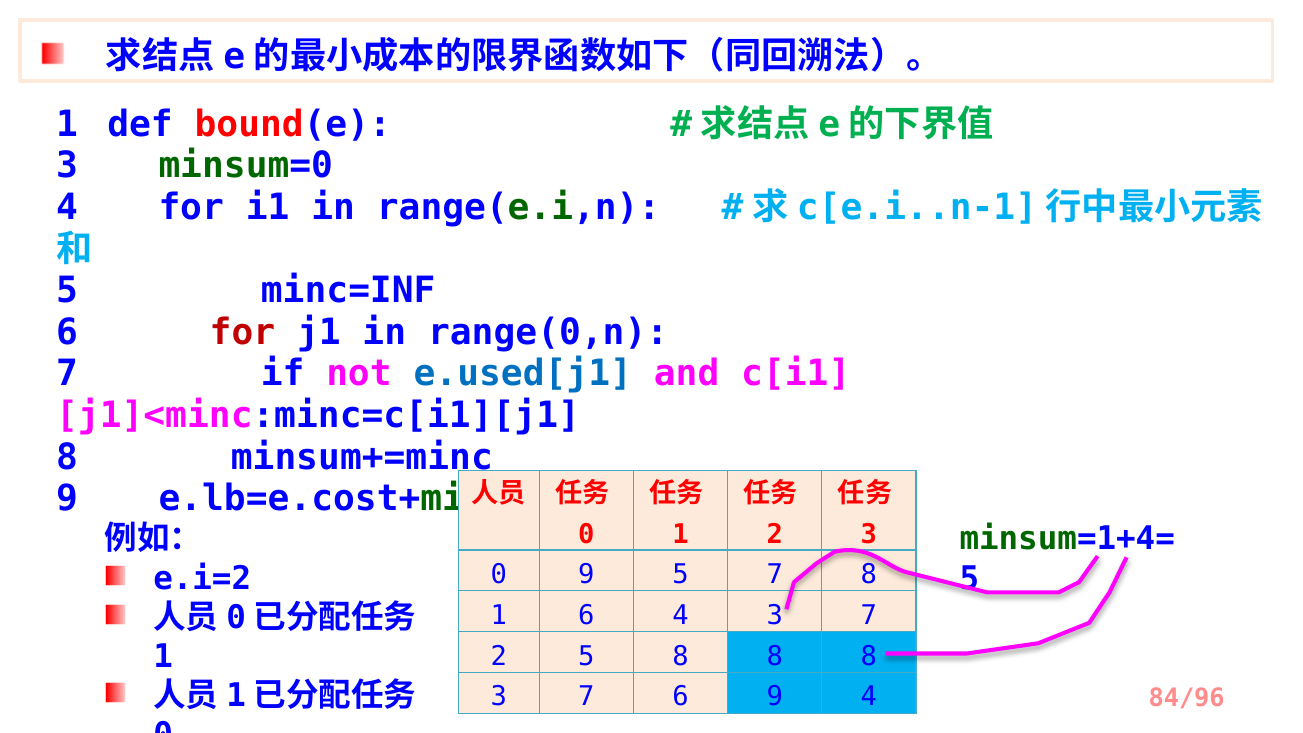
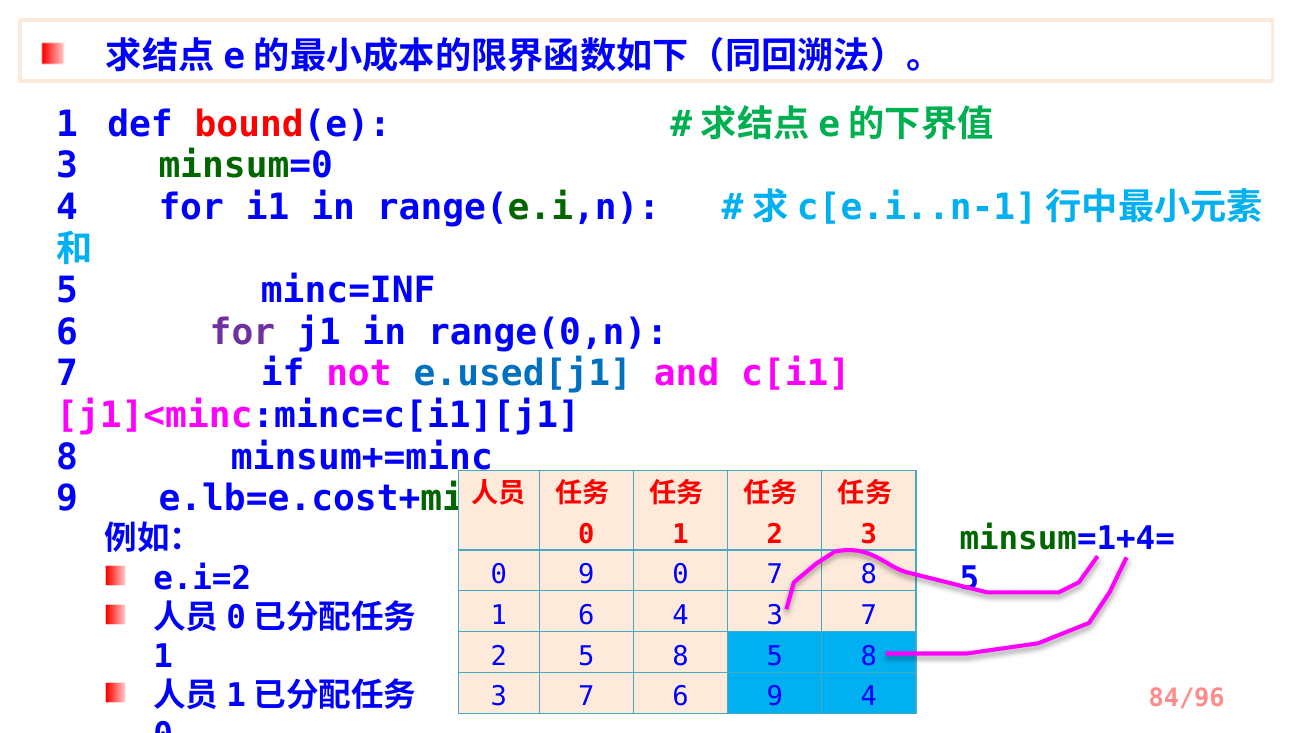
for colour: red -> purple (242, 332)
9 5: 5 -> 0 (681, 574)
5 8 8: 8 -> 5 (775, 656)
